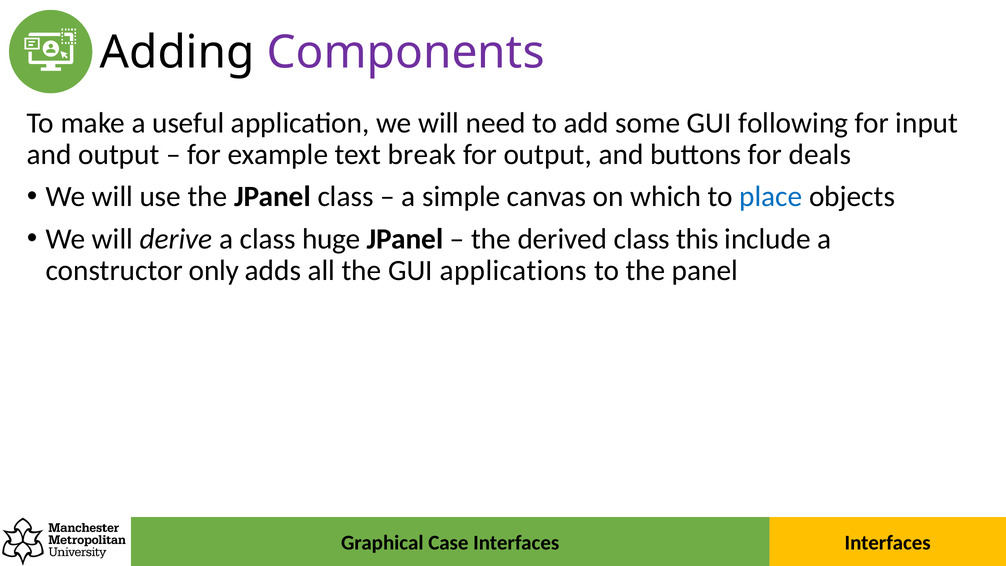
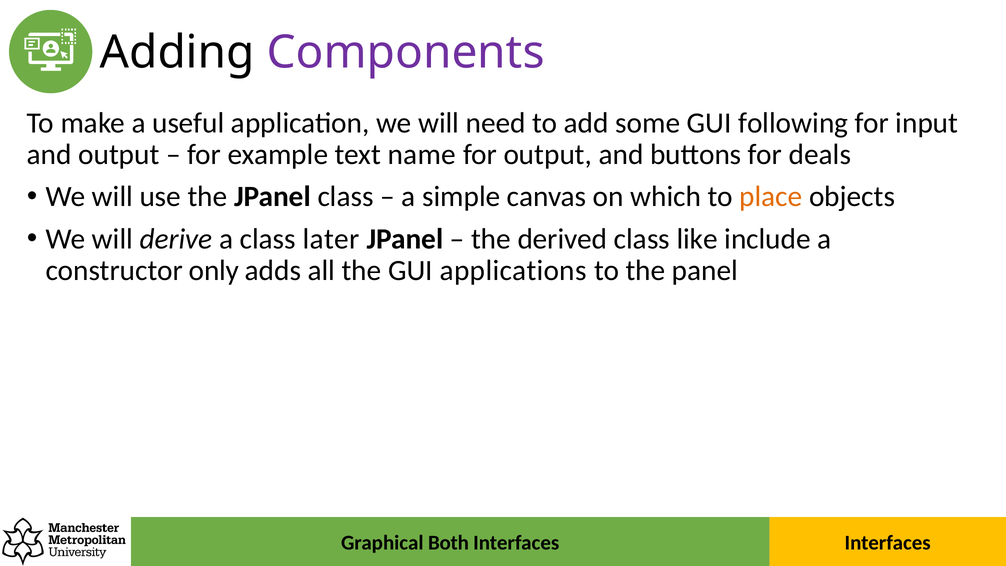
break: break -> name (422, 155)
place colour: blue -> orange (771, 197)
huge: huge -> later (331, 239)
this: this -> like (697, 239)
Case: Case -> Both (448, 543)
